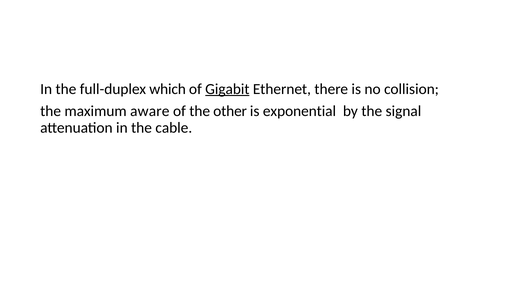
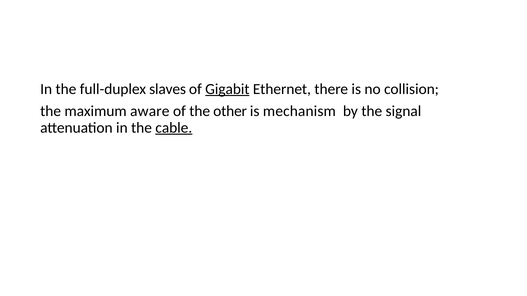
which: which -> slaves (168, 89)
exponential: exponential -> mechanism (299, 111)
cable underline: none -> present (174, 128)
